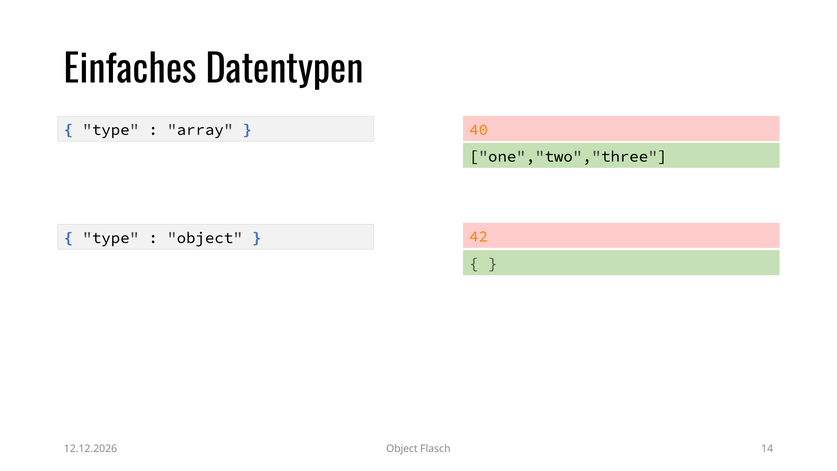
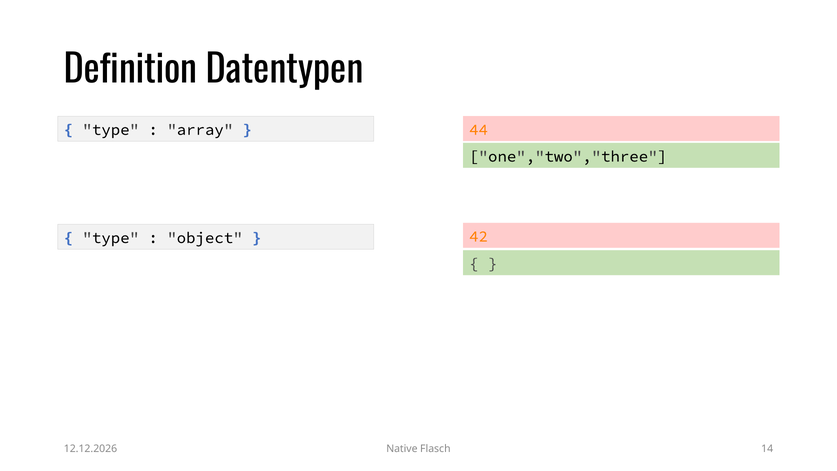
Einfaches: Einfaches -> Definition (130, 70)
40: 40 -> 44 (479, 130)
Object: Object -> Native (402, 449)
